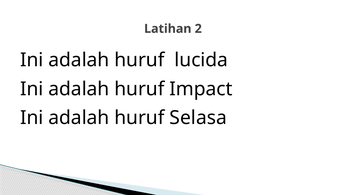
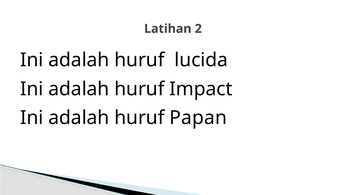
Selasa: Selasa -> Papan (198, 118)
